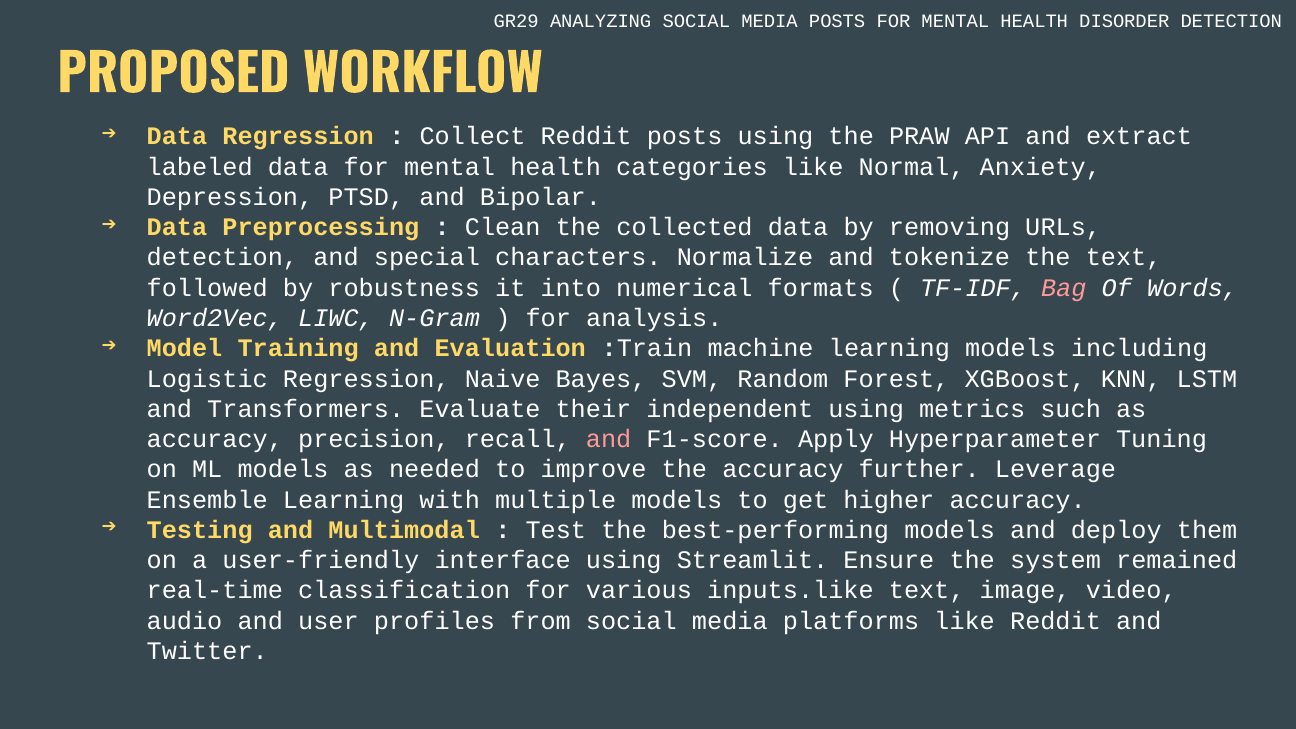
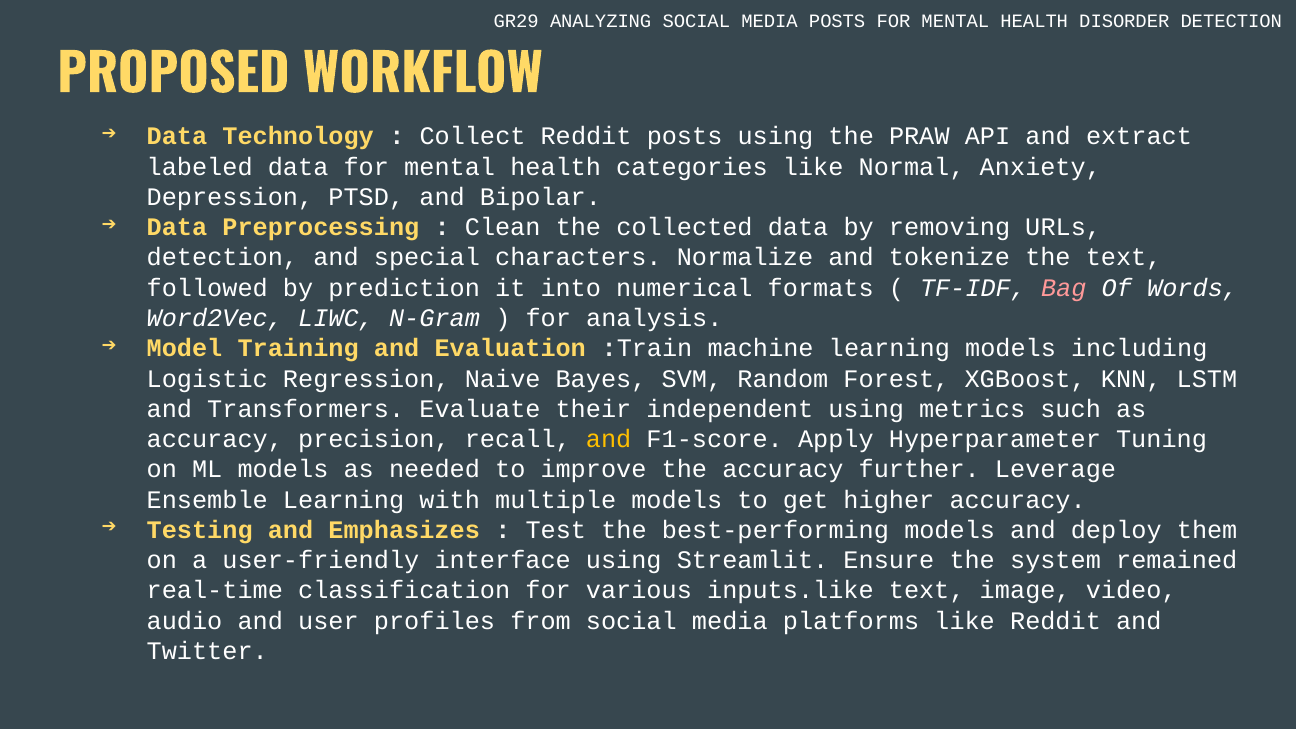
Data Regression: Regression -> Technology (298, 137)
robustness: robustness -> prediction (404, 288)
and colour: pink -> yellow (609, 439)
Multimodal: Multimodal -> Emphasizes (404, 530)
